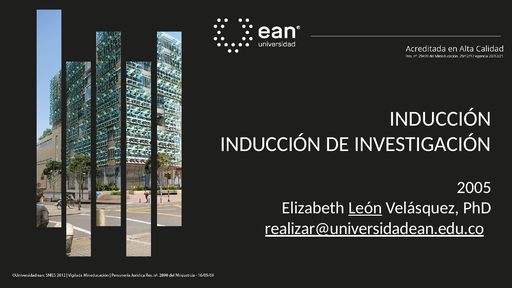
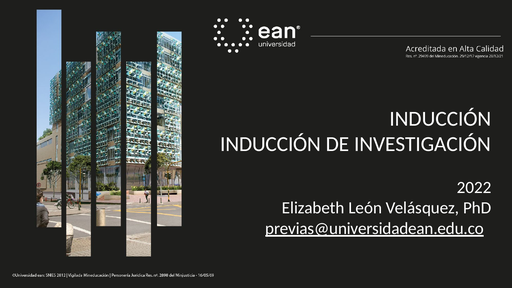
2005: 2005 -> 2022 (474, 187)
León underline: present -> none (365, 208)
realizar@universidadean.edu.co: realizar@universidadean.edu.co -> previas@universidadean.edu.co (375, 228)
